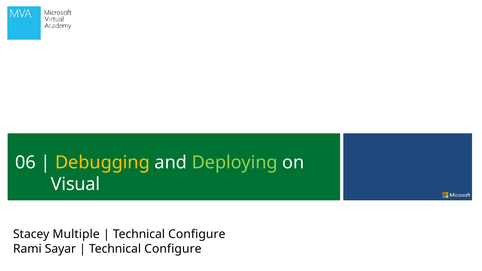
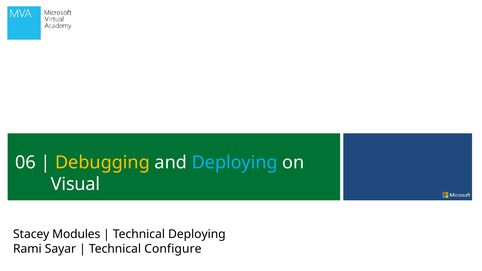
Deploying colour: light green -> light blue (235, 163)
Multiple: Multiple -> Modules (76, 234)
Configure: Configure -> Deploying (197, 234)
